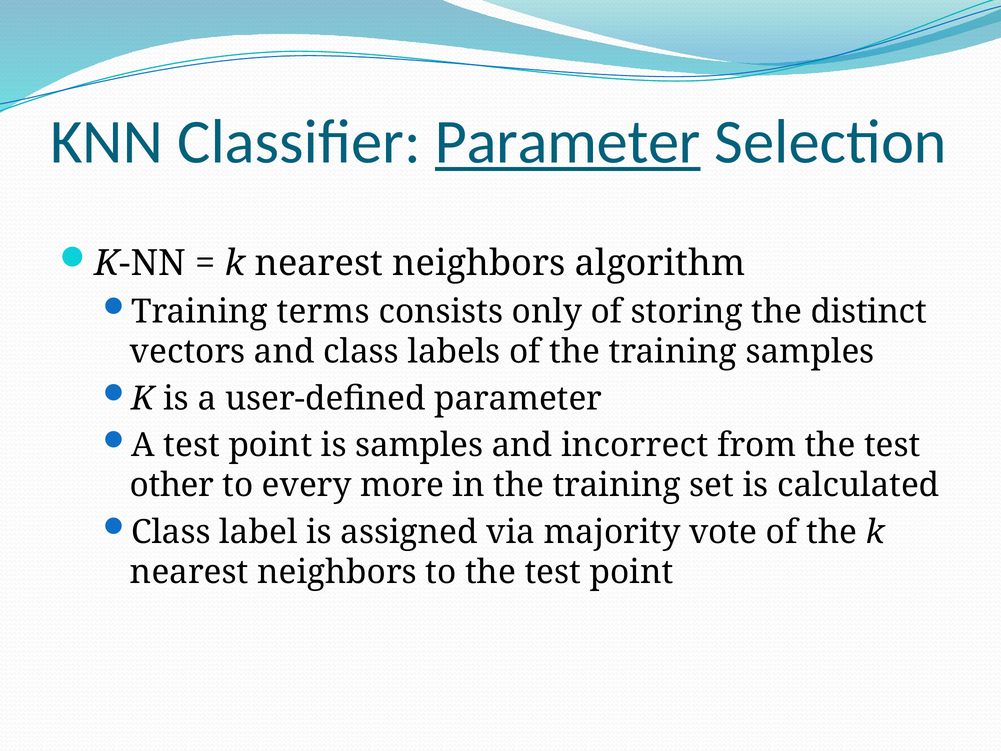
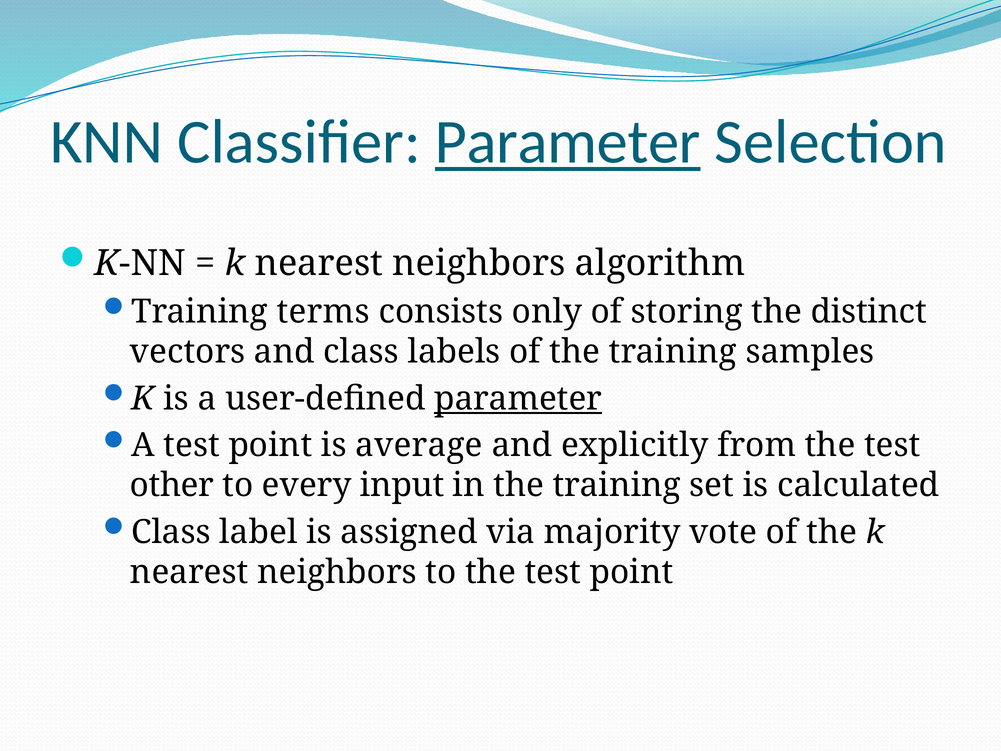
parameter underline: none -> present (518, 398)
is samples: samples -> average (419, 445)
incorrect: incorrect -> explicitly (635, 445)
more: more -> input (402, 485)
